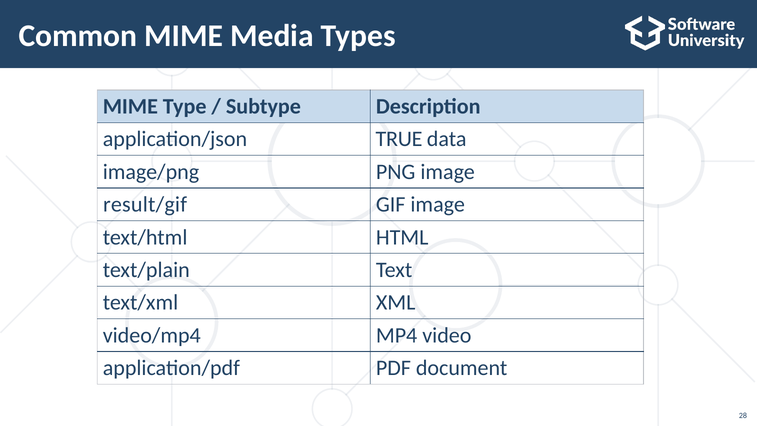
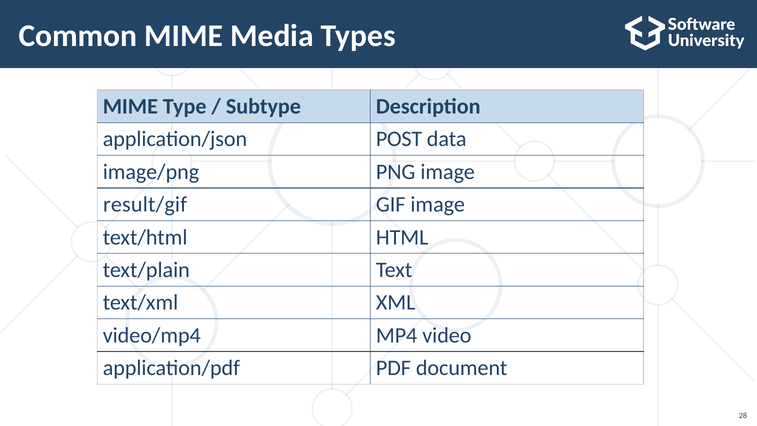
TRUE: TRUE -> POST (399, 139)
